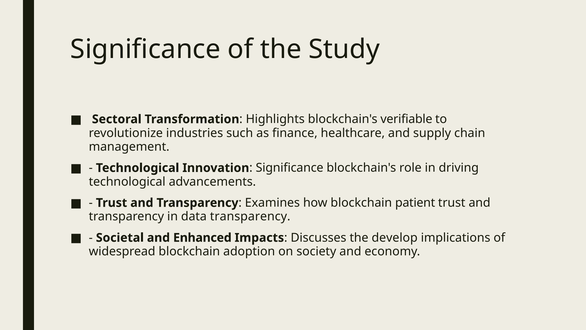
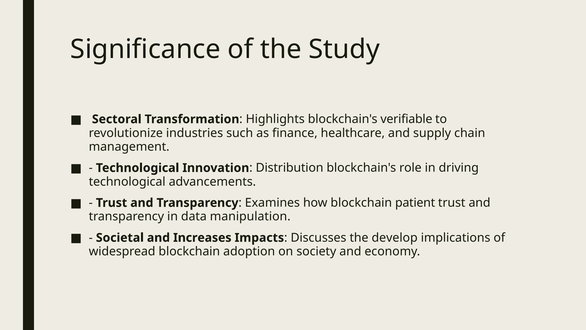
Significance: Significance -> Distribution (290, 168)
data transparency: transparency -> manipulation (250, 216)
Enhanced: Enhanced -> Increases (202, 237)
